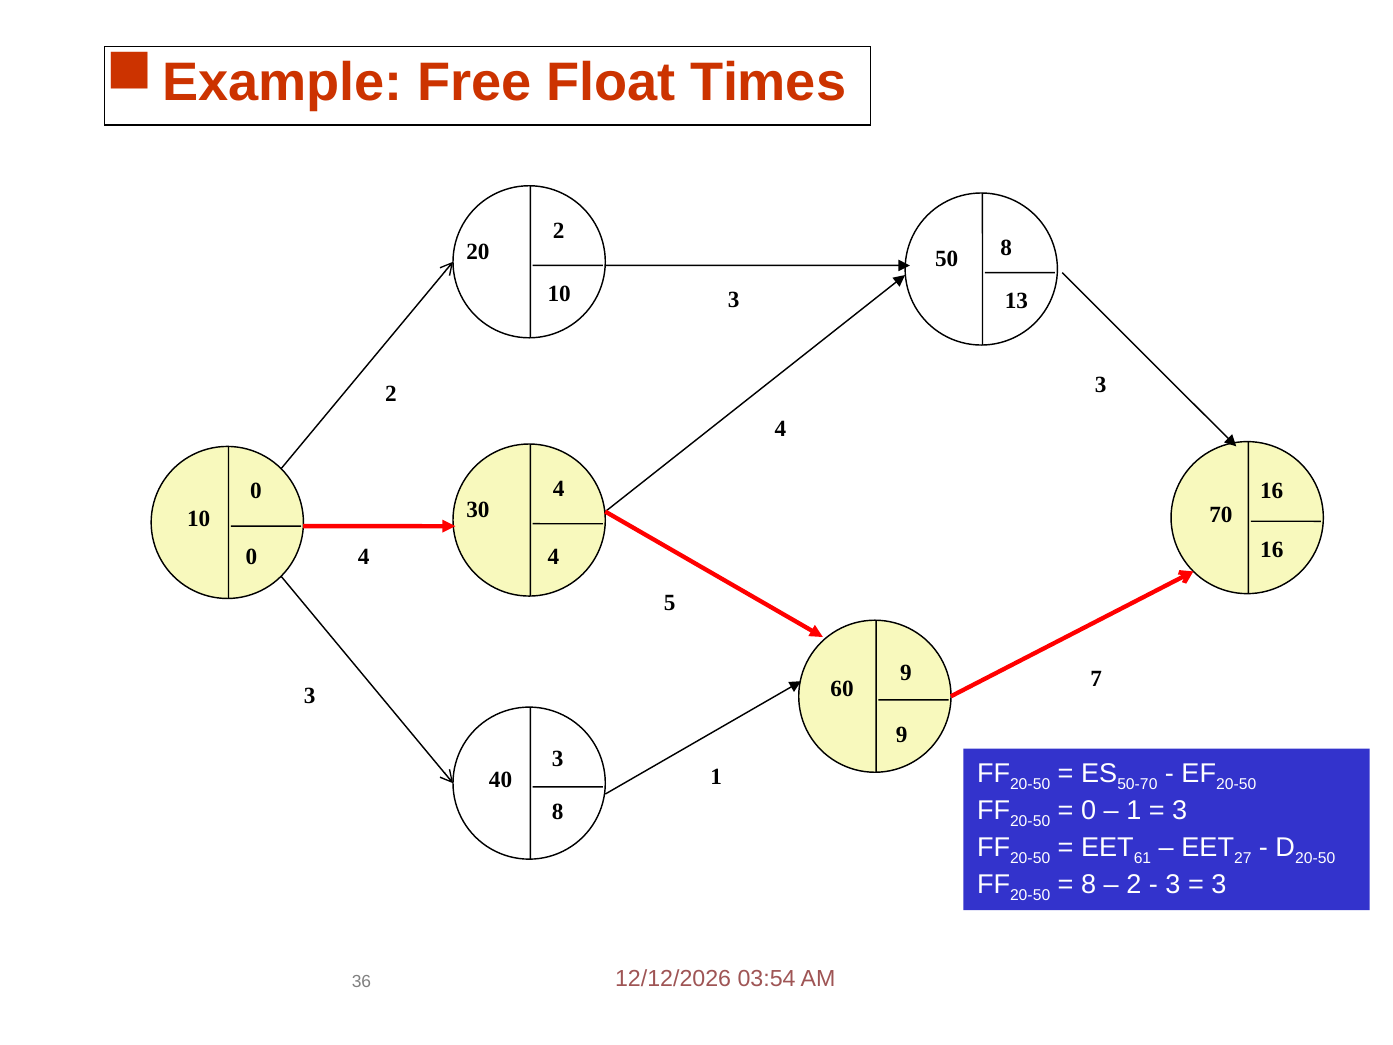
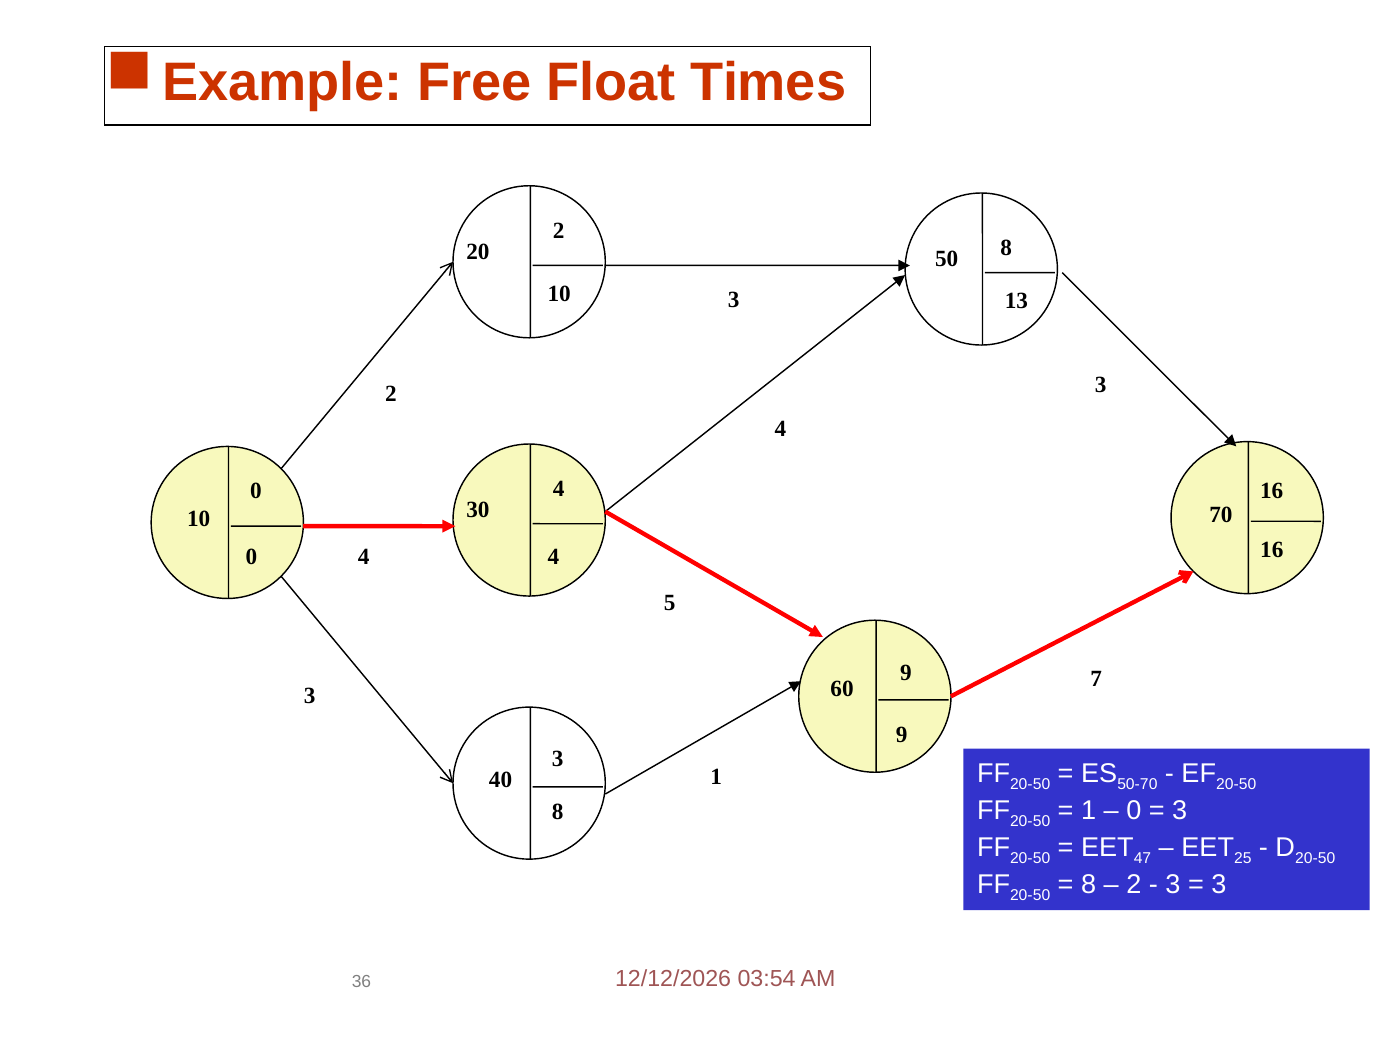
0: 0 -> 1 (1089, 810)
1: 1 -> 0 (1134, 810)
61: 61 -> 47 (1143, 858)
27: 27 -> 25 (1243, 858)
